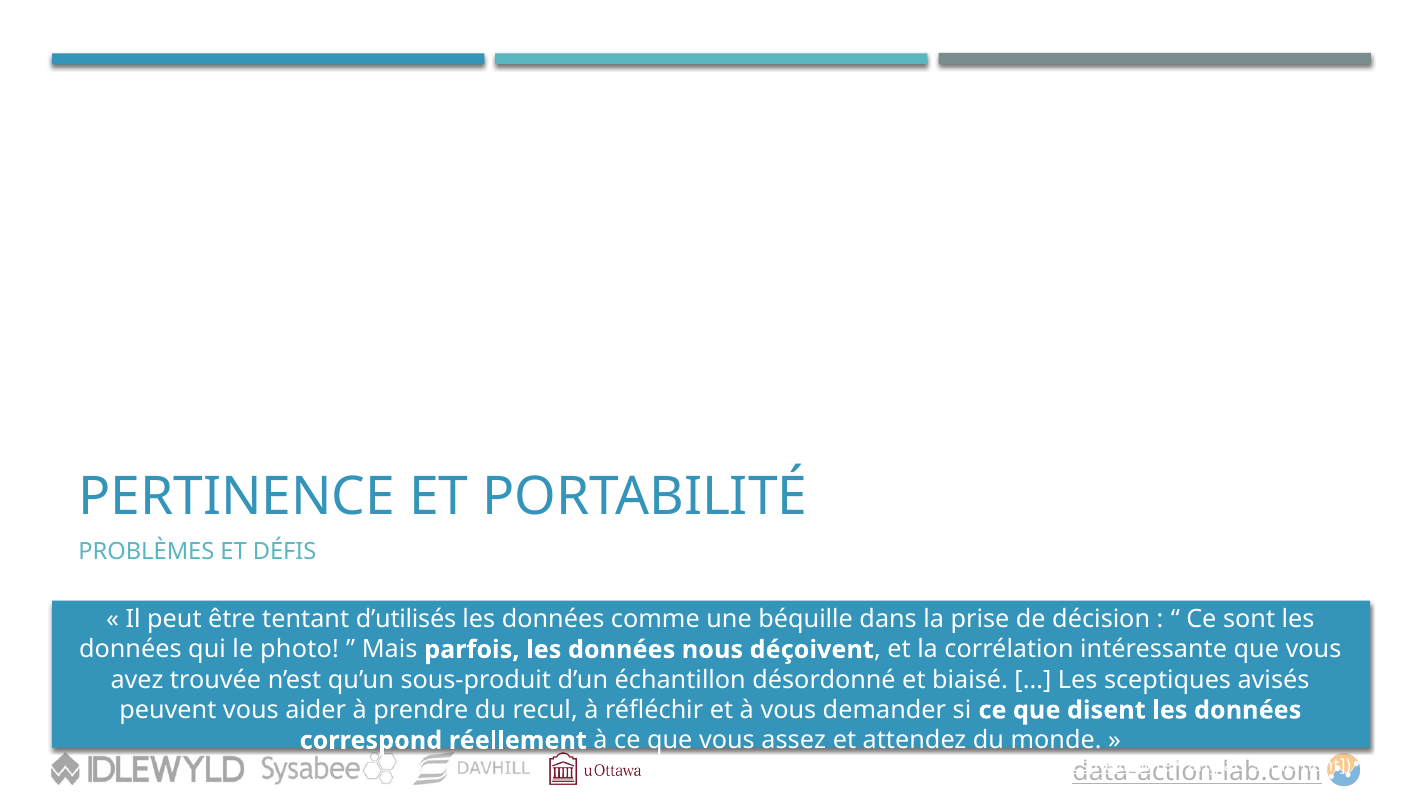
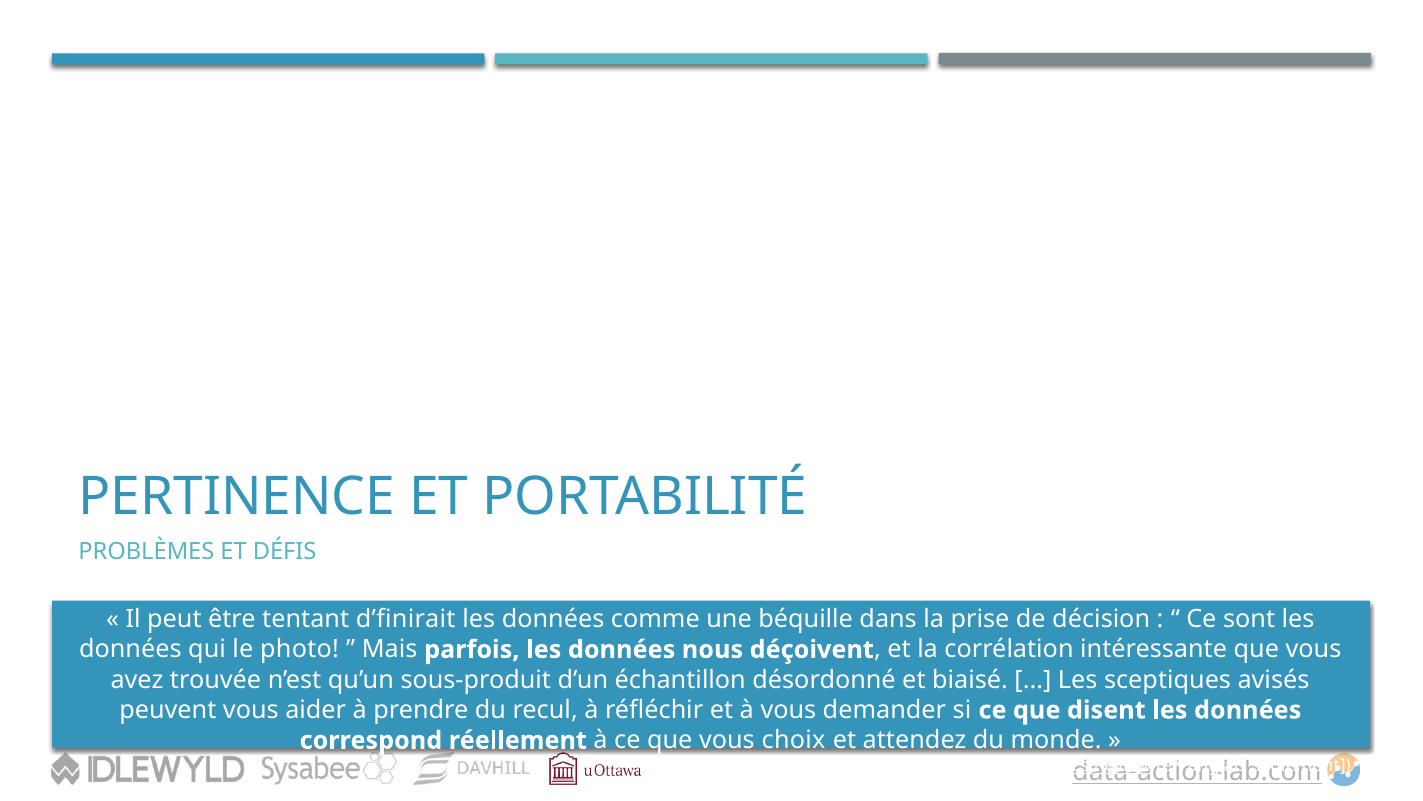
d’utilisés: d’utilisés -> d’finirait (406, 619)
assez: assez -> choix (794, 740)
